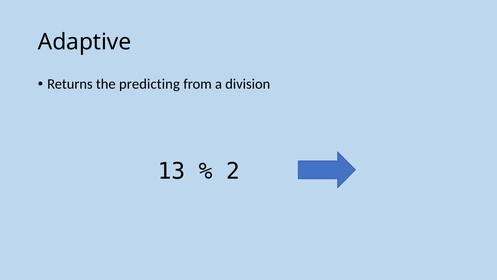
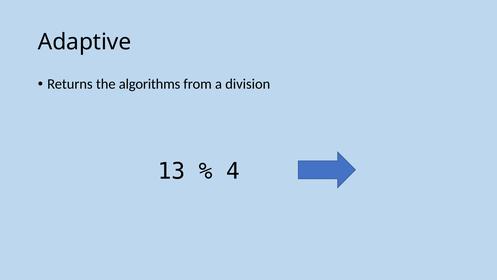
predicting: predicting -> algorithms (150, 84)
2: 2 -> 4 (233, 171)
